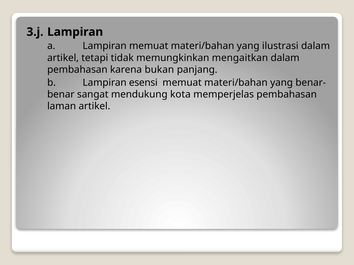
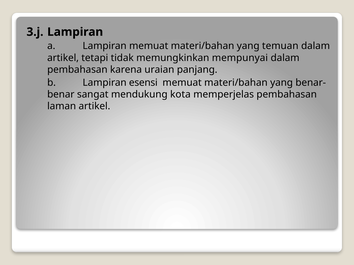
ilustrasi: ilustrasi -> temuan (280, 46)
mengaitkan: mengaitkan -> mempunyai (240, 58)
bukan: bukan -> uraian (159, 70)
